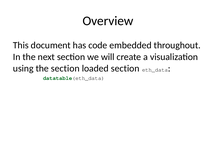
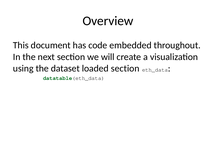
the section: section -> dataset (65, 68)
